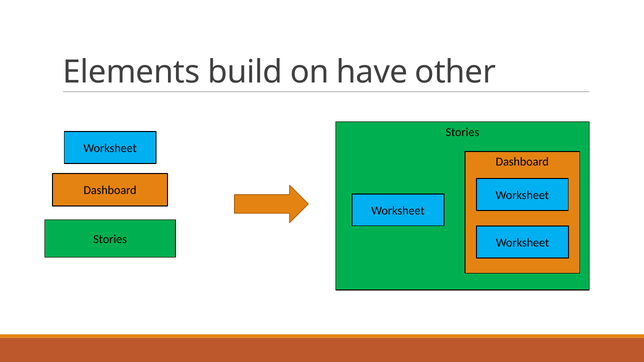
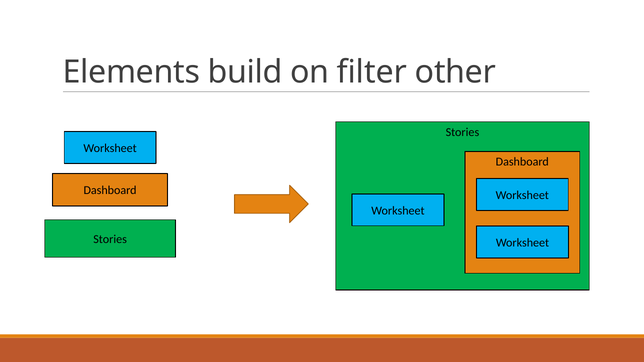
have: have -> filter (372, 72)
